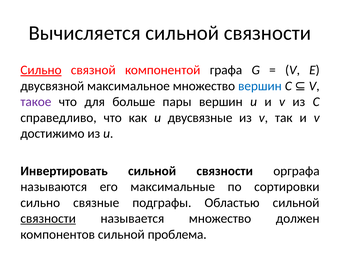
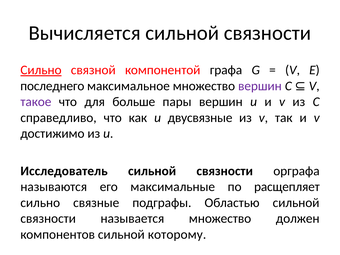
двусвязной: двусвязной -> последнего (52, 86)
вершин colour: blue -> purple (260, 86)
Инвертировать: Инвертировать -> Исследователь (64, 171)
сортировки: сортировки -> расщепляет (287, 187)
связности underline: present -> none (48, 219)
проблема: проблема -> которому (177, 234)
